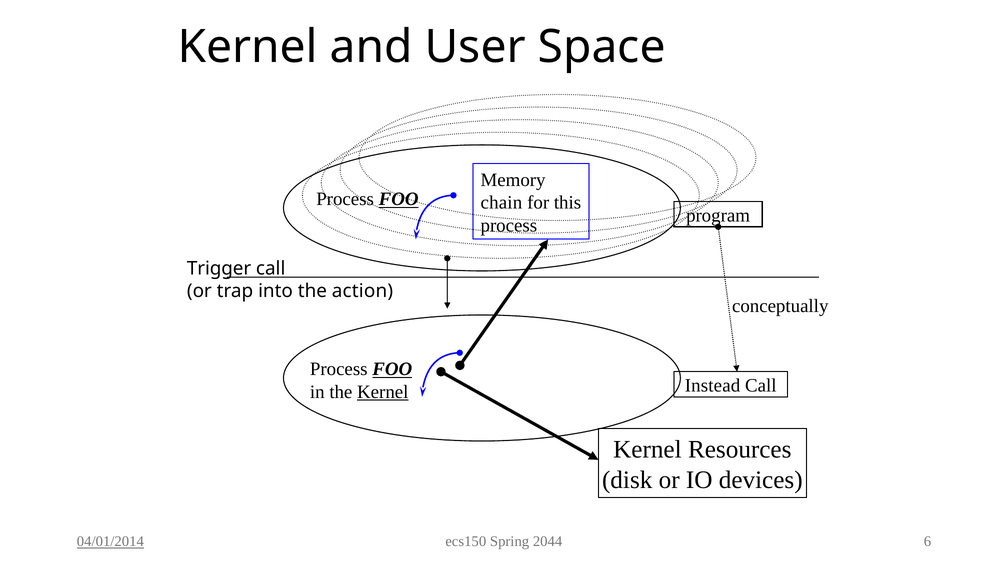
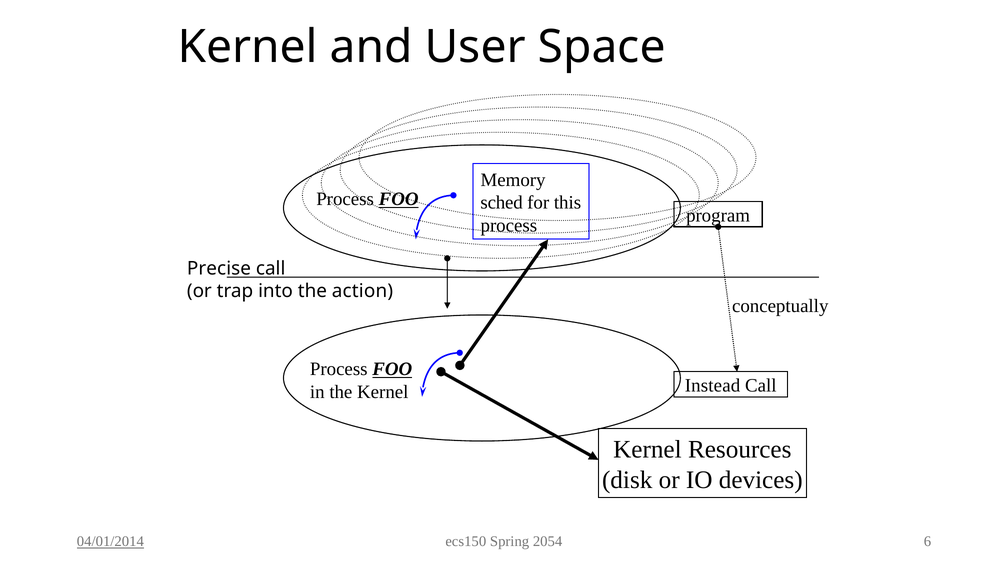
chain: chain -> sched (502, 203)
Trigger: Trigger -> Precise (219, 268)
Kernel underline: present -> none (383, 392)
2044: 2044 -> 2054 (548, 542)
